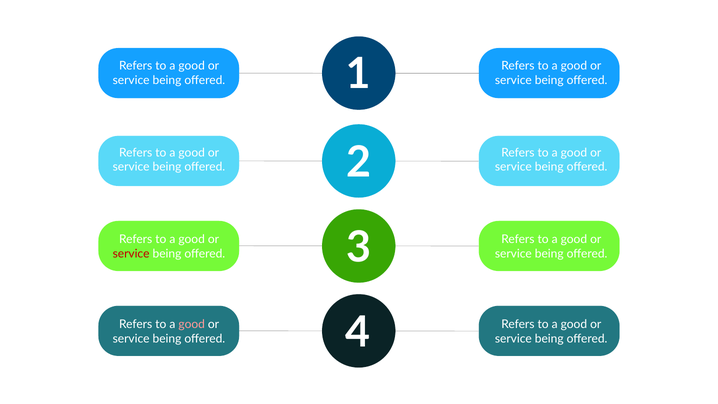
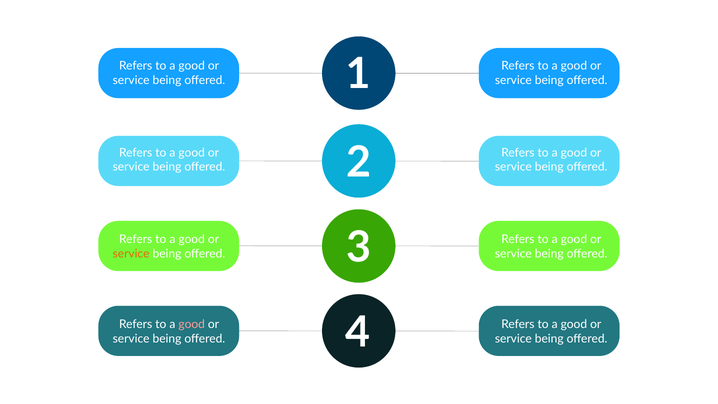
service colour: red -> orange (131, 254)
